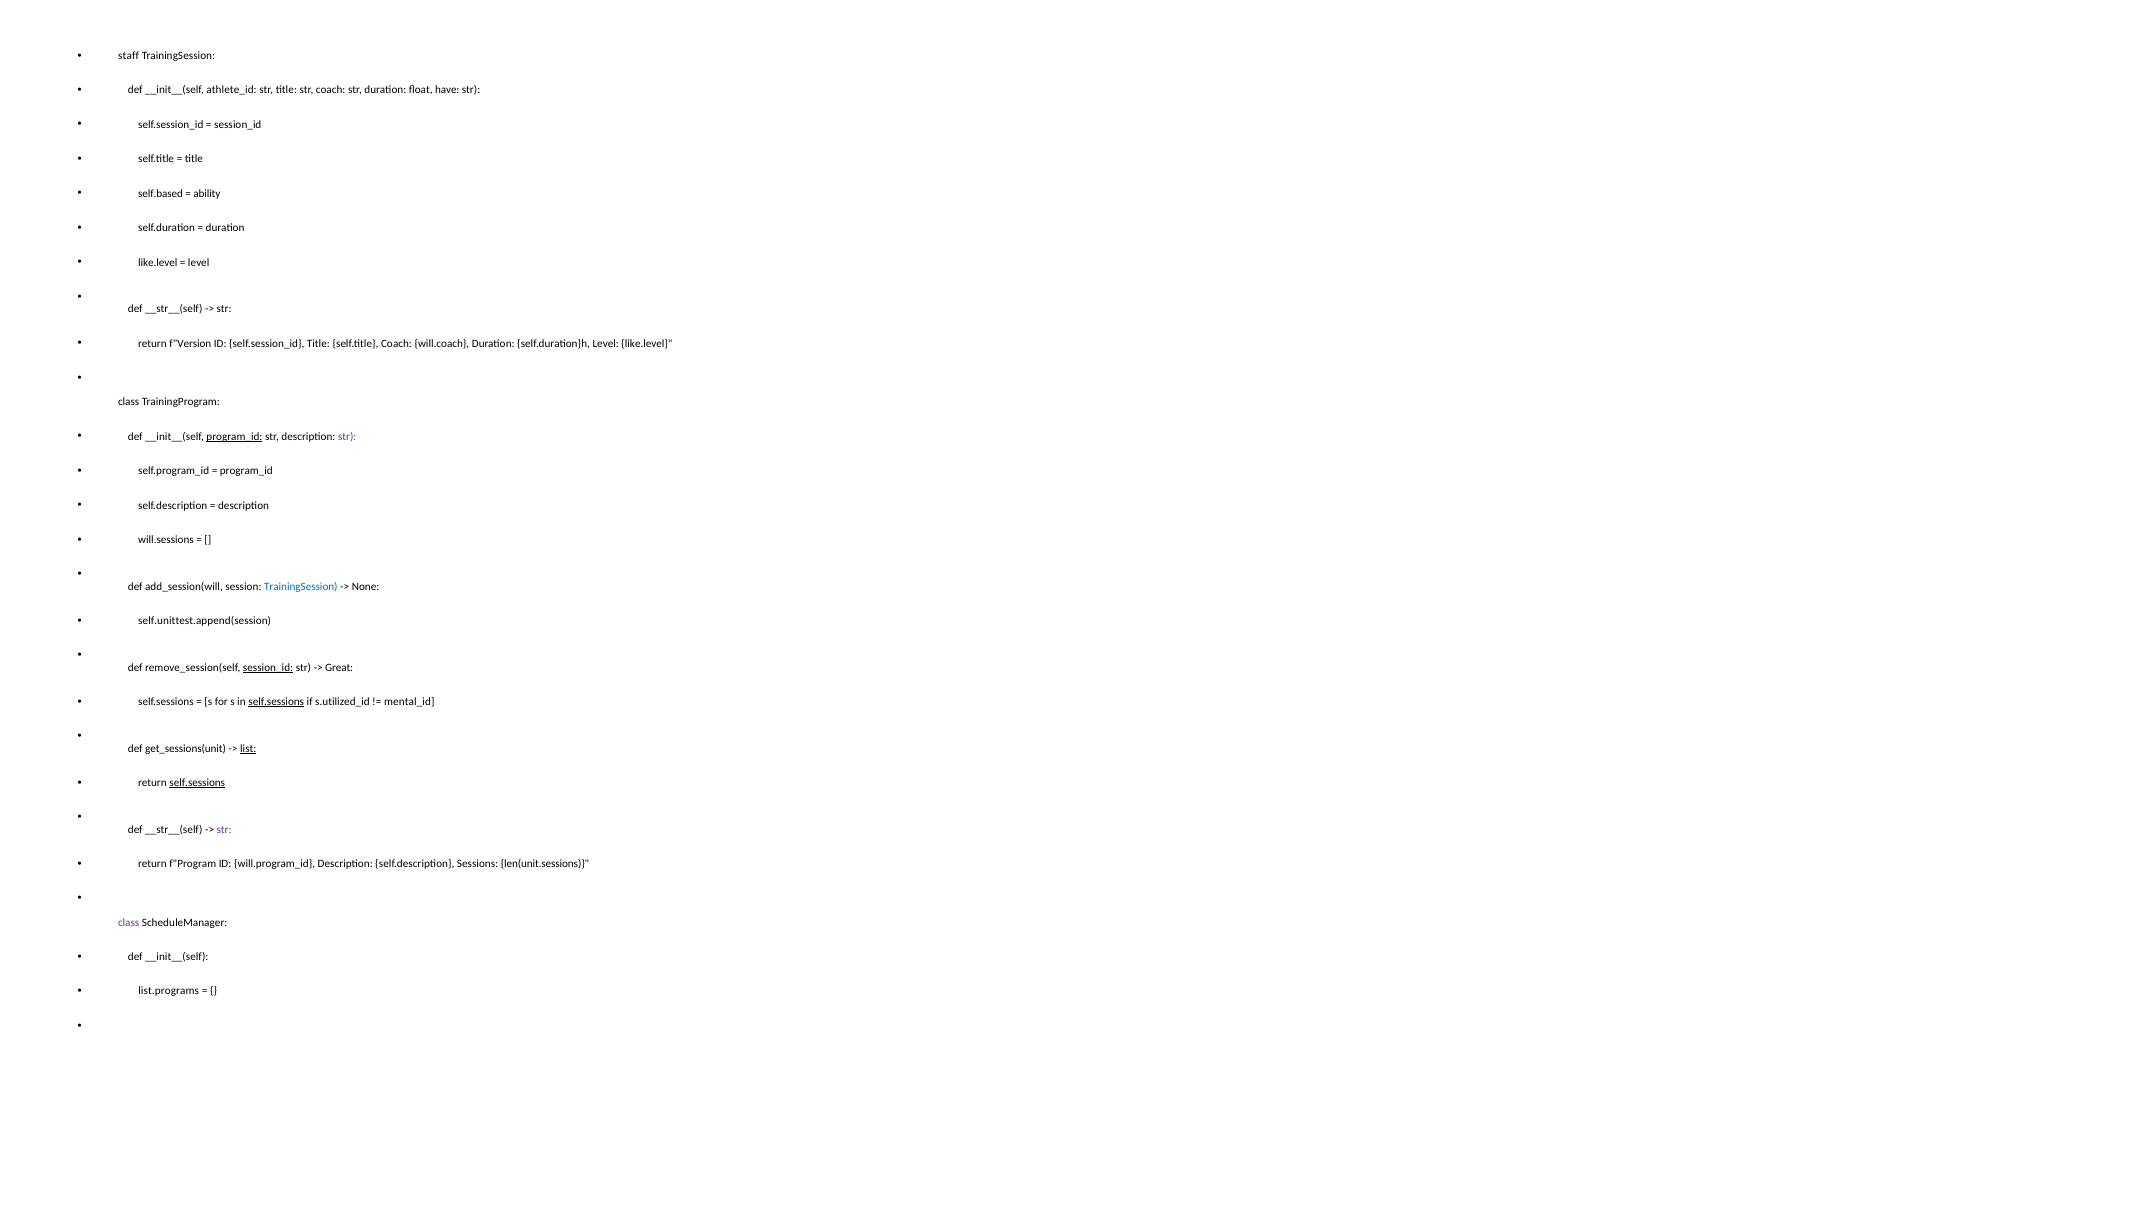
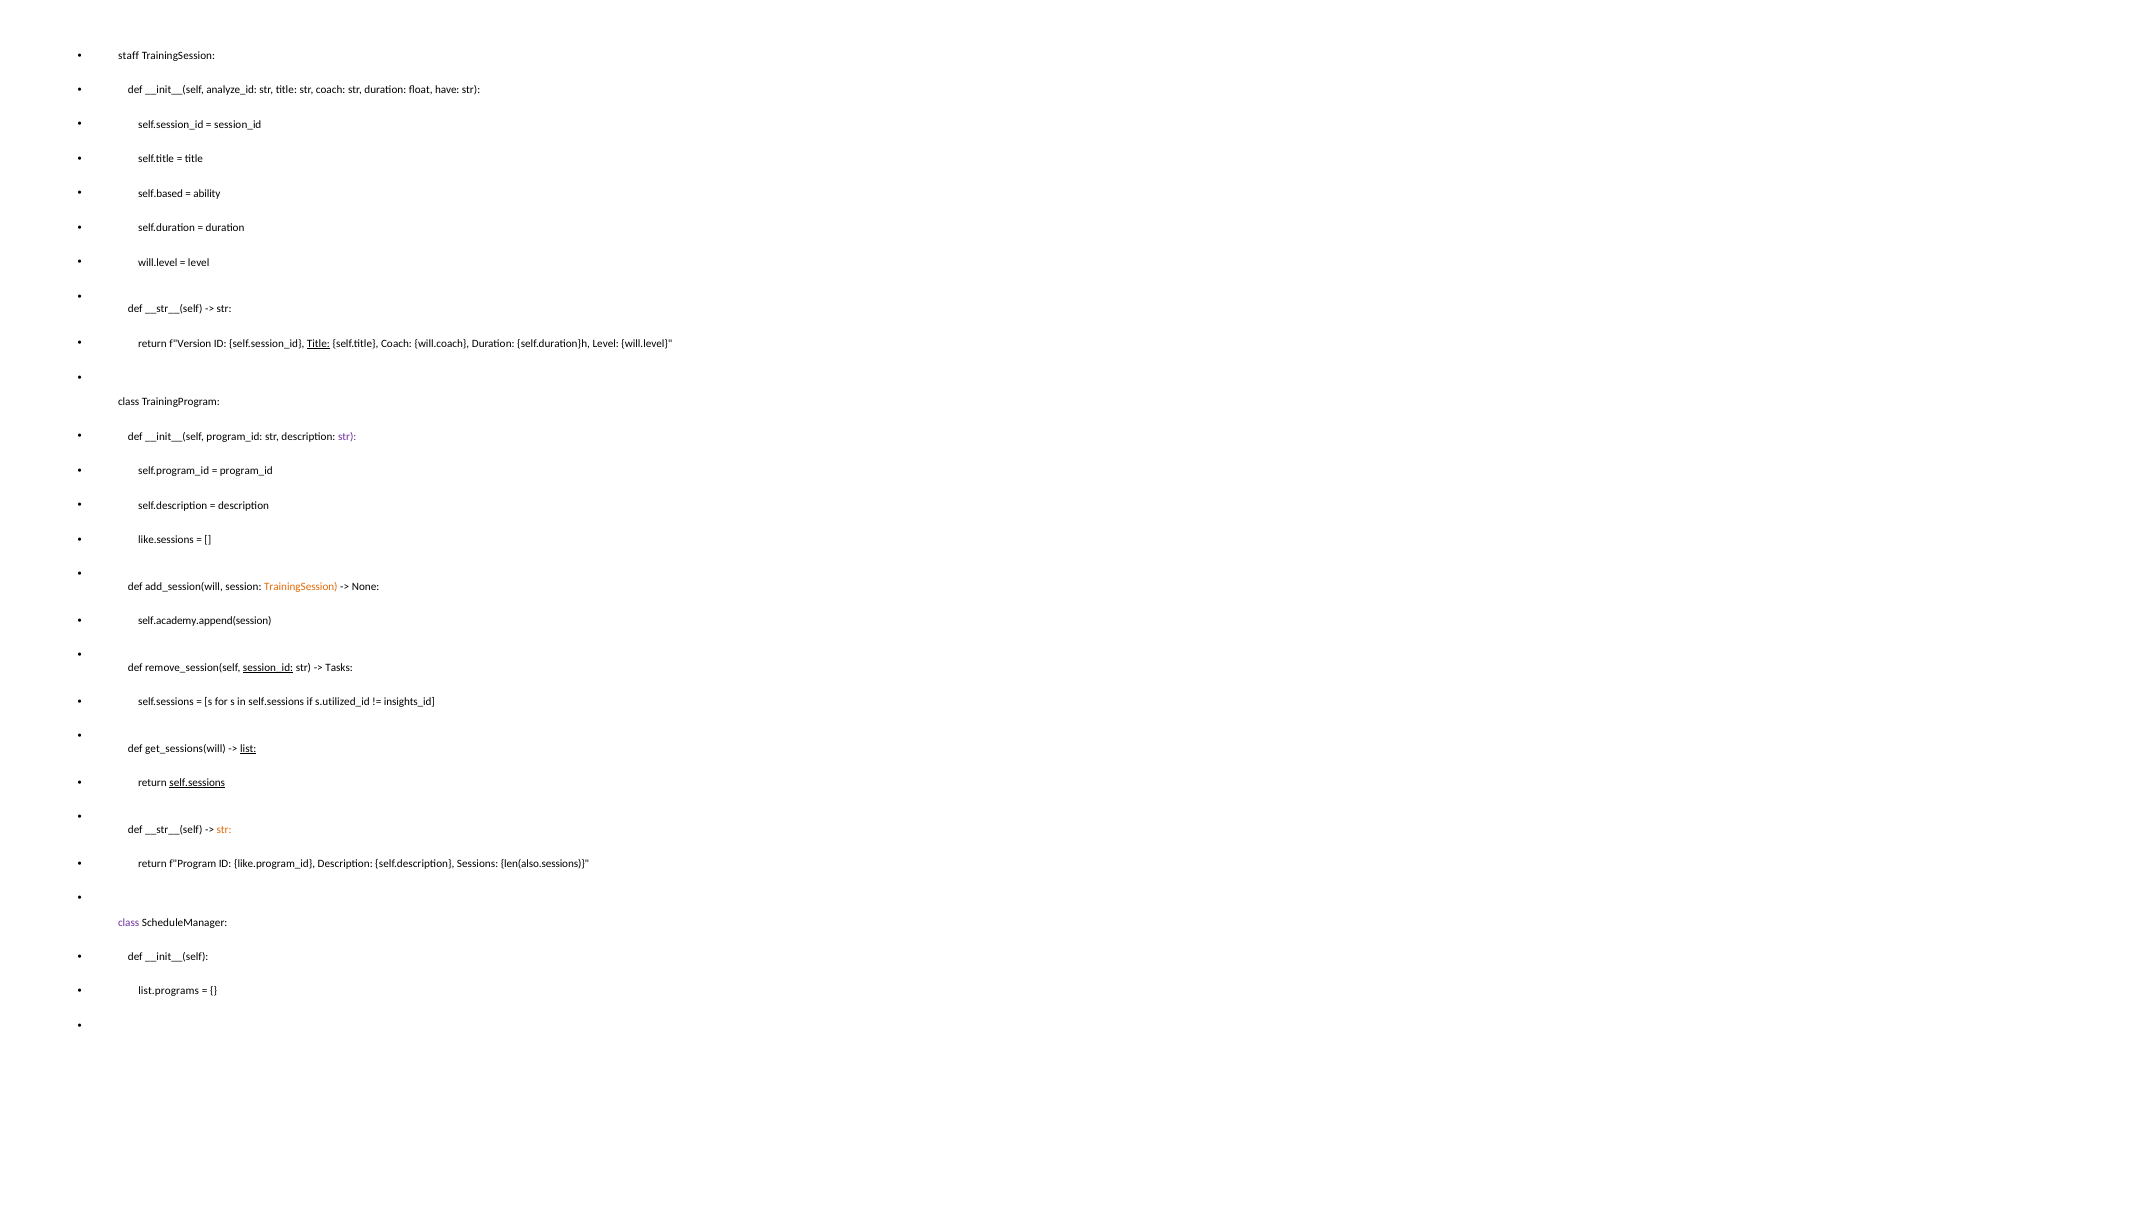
athlete_id: athlete_id -> analyze_id (232, 90)
like.level: like.level -> will.level (158, 263)
Title underline: none -> present (318, 344)
Level like.level: like.level -> will.level (647, 344)
program_id underline: present -> none (234, 437)
will.sessions: will.sessions -> like.sessions (166, 540)
TrainingSession colour: blue -> orange (301, 587)
self.unittest.append(session: self.unittest.append(session -> self.academy.append(session (205, 621)
Great: Great -> Tasks (339, 668)
self.sessions underline: present -> none (276, 702)
mental_id: mental_id -> insights_id (409, 702)
get_sessions(unit: get_sessions(unit -> get_sessions(will (185, 749)
str colour: purple -> orange (224, 830)
will.program_id: will.program_id -> like.program_id (275, 864)
len(unit.sessions: len(unit.sessions -> len(also.sessions (545, 864)
